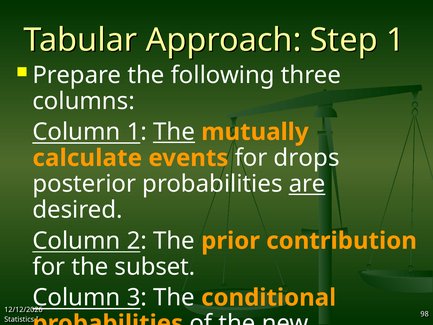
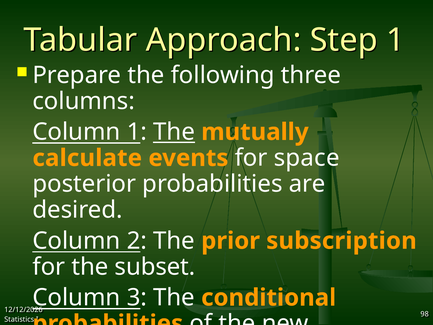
drops: drops -> space (307, 158)
are underline: present -> none (307, 184)
contribution: contribution -> subscription (342, 241)
